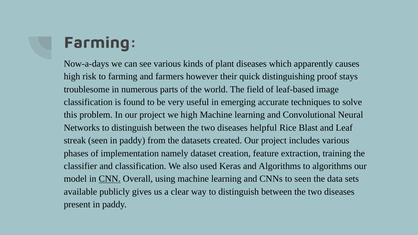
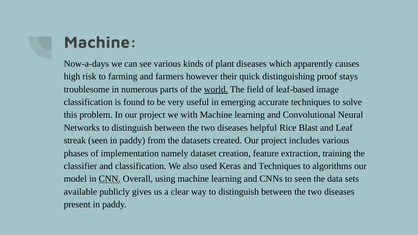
Farming: Farming -> Machine (100, 42)
world underline: none -> present (216, 89)
we high: high -> with (189, 115)
and Algorithms: Algorithms -> Techniques (280, 166)
